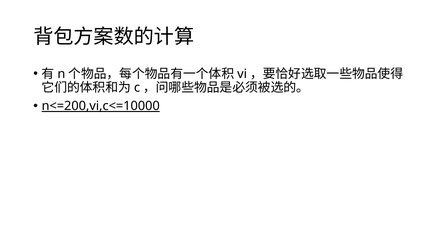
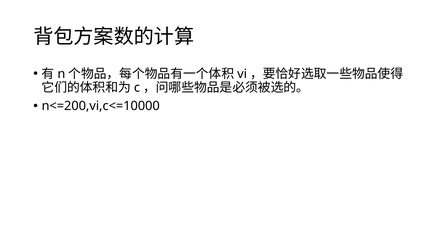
n<=200,vi,c<=10000 underline: present -> none (101, 106)
